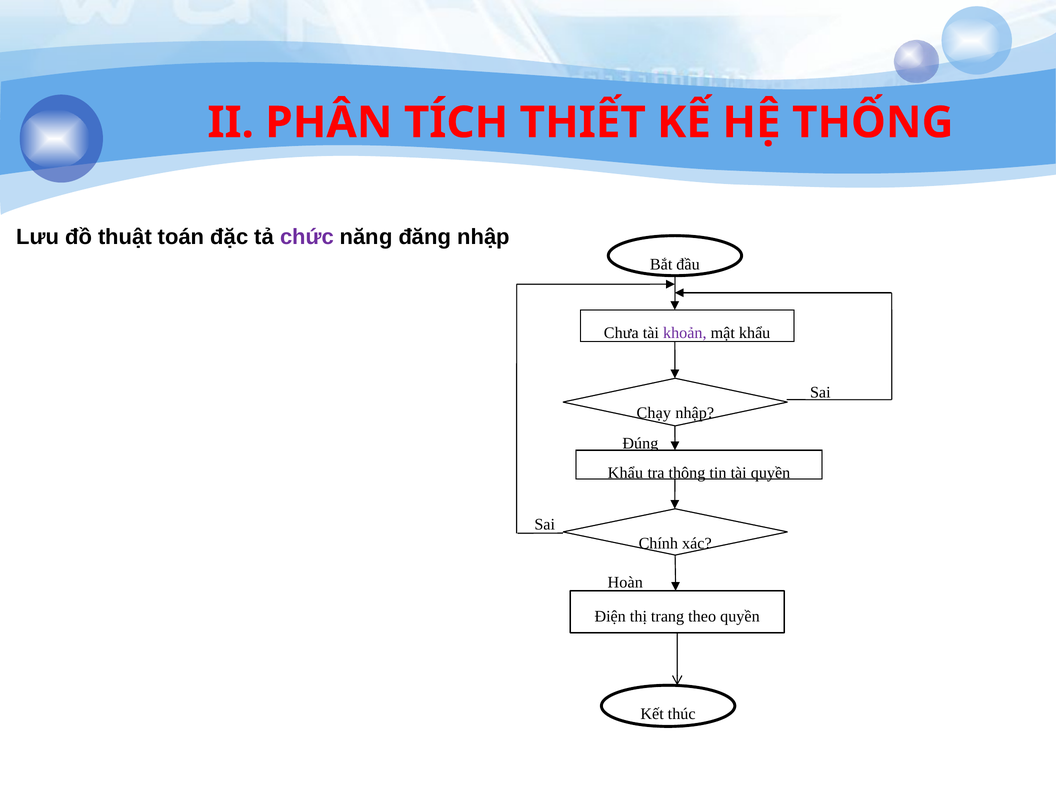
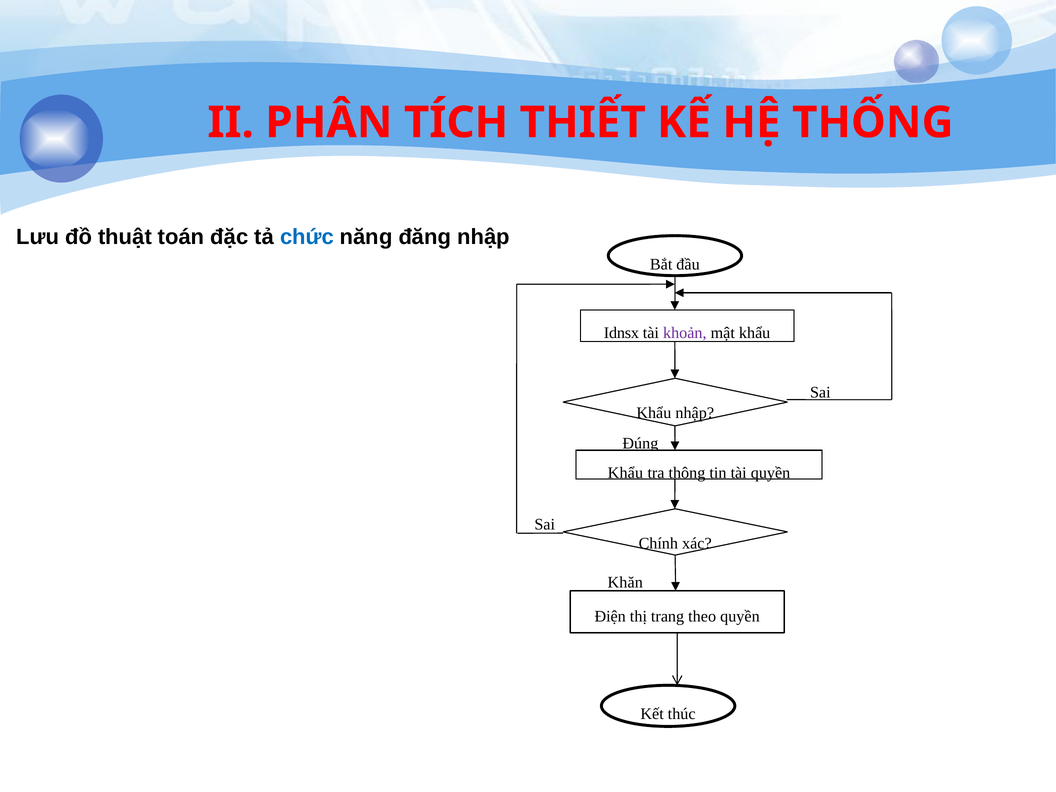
chức colour: purple -> blue (307, 237)
Chưa: Chưa -> Idnsx (621, 333)
Chạy: Chạy -> Khẩu (654, 413)
Hoàn: Hoàn -> Khăn (625, 582)
